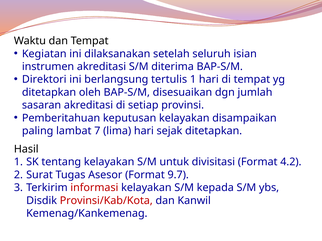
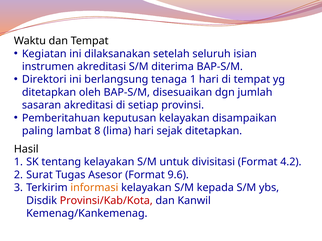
tertulis: tertulis -> tenaga (169, 80)
7: 7 -> 8 (97, 131)
9.7: 9.7 -> 9.6 (178, 175)
informasi colour: red -> orange (94, 188)
